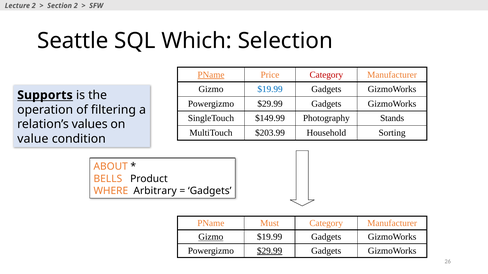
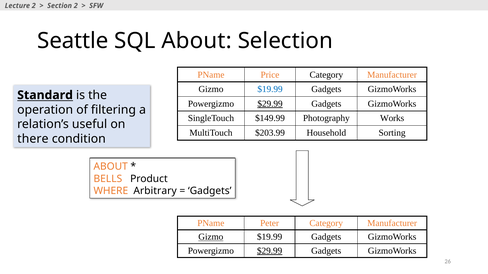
SQL Which: Which -> About (197, 41)
PName underline: present -> none (211, 75)
Category colour: red -> black (326, 75)
Supports: Supports -> Standard (45, 95)
$29.99 underline: none -> present (270, 104)
Stands: Stands -> Works (392, 119)
values: values -> useful (90, 125)
value: value -> there (33, 139)
Must: Must -> Peter (270, 224)
